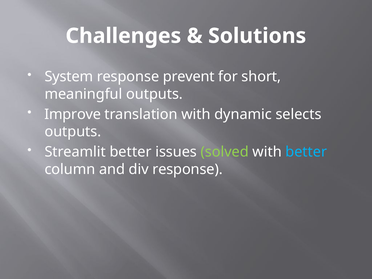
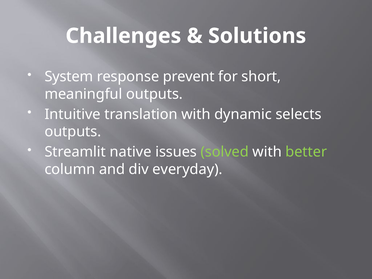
Improve: Improve -> Intuitive (73, 114)
Streamlit better: better -> native (131, 152)
better colour: light blue -> light green (306, 152)
div response: response -> everyday (187, 169)
